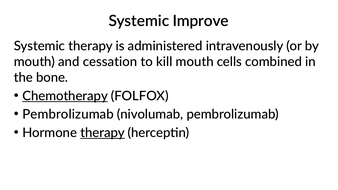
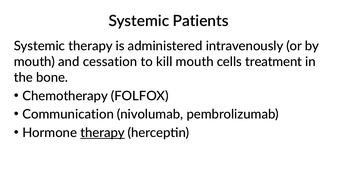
Improve: Improve -> Patients (201, 21)
combined: combined -> treatment (274, 62)
Chemotherapy underline: present -> none (65, 96)
Pembrolizumab: Pembrolizumab -> Communication (68, 114)
